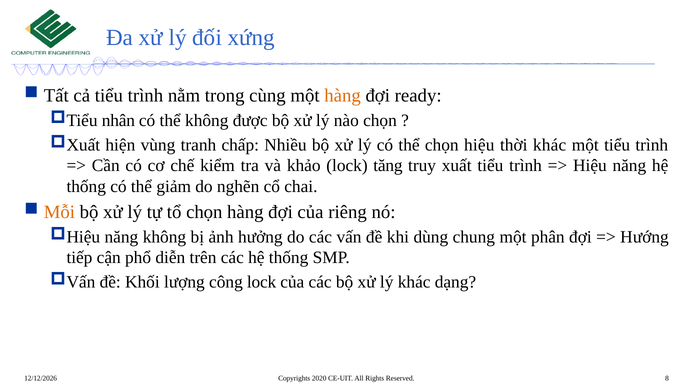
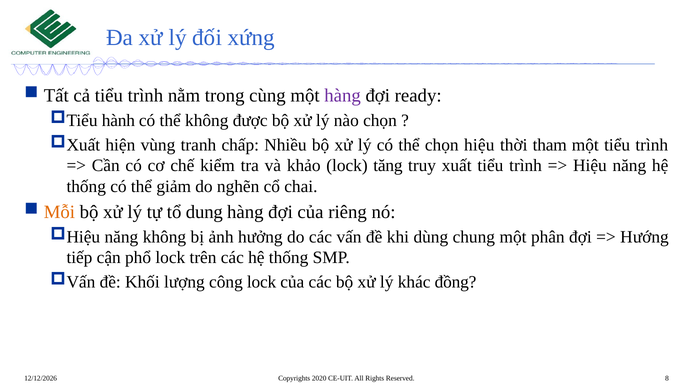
hàng colour: orange -> purple (343, 95)
nhân: nhân -> hành (118, 120)
thời khác: khác -> tham (550, 145)
tổ chọn: chọn -> dung (204, 212)
phổ diễn: diễn -> lock (170, 258)
dạng: dạng -> đồng (456, 282)
